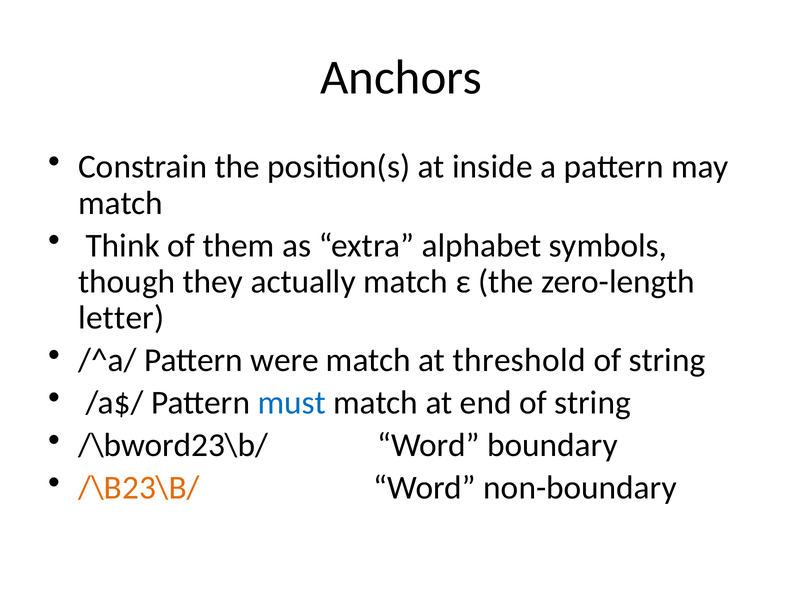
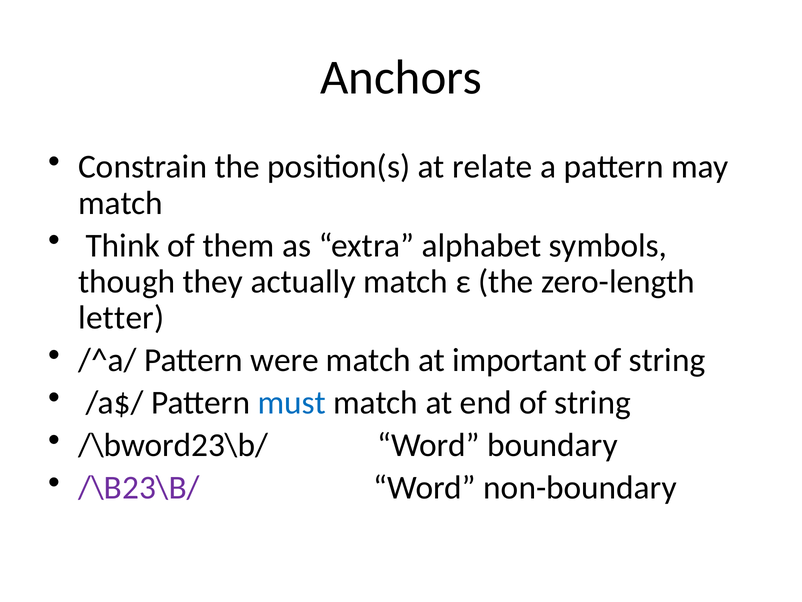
inside: inside -> relate (492, 167)
threshold: threshold -> important (520, 360)
/\B23\B/ colour: orange -> purple (139, 488)
